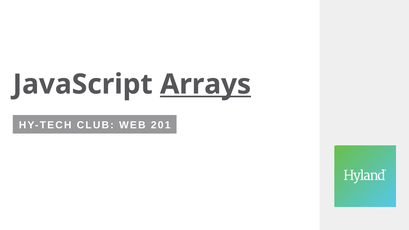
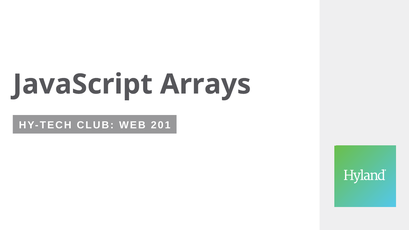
Arrays underline: present -> none (206, 84)
